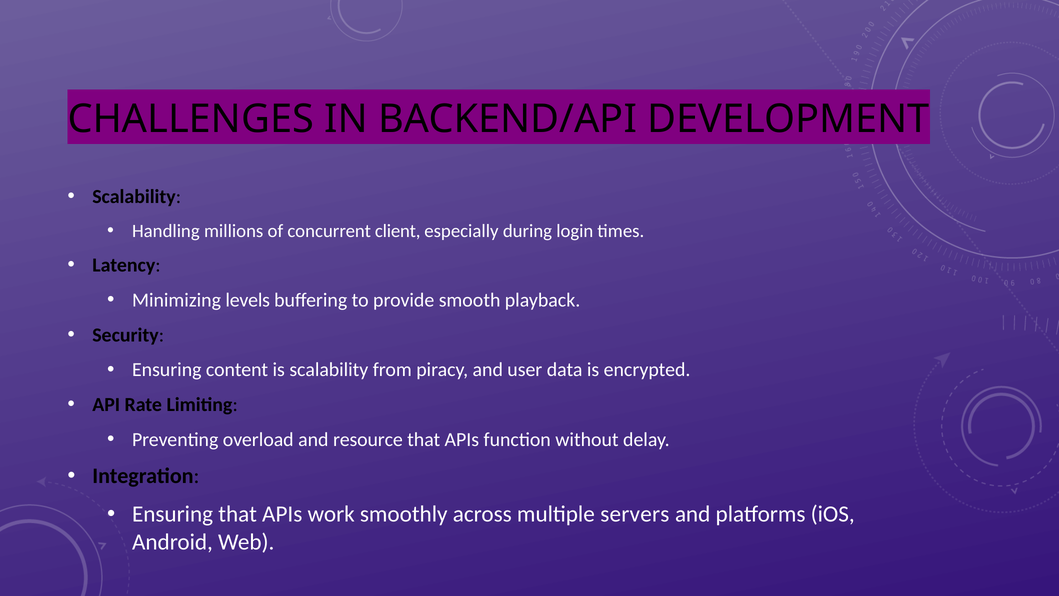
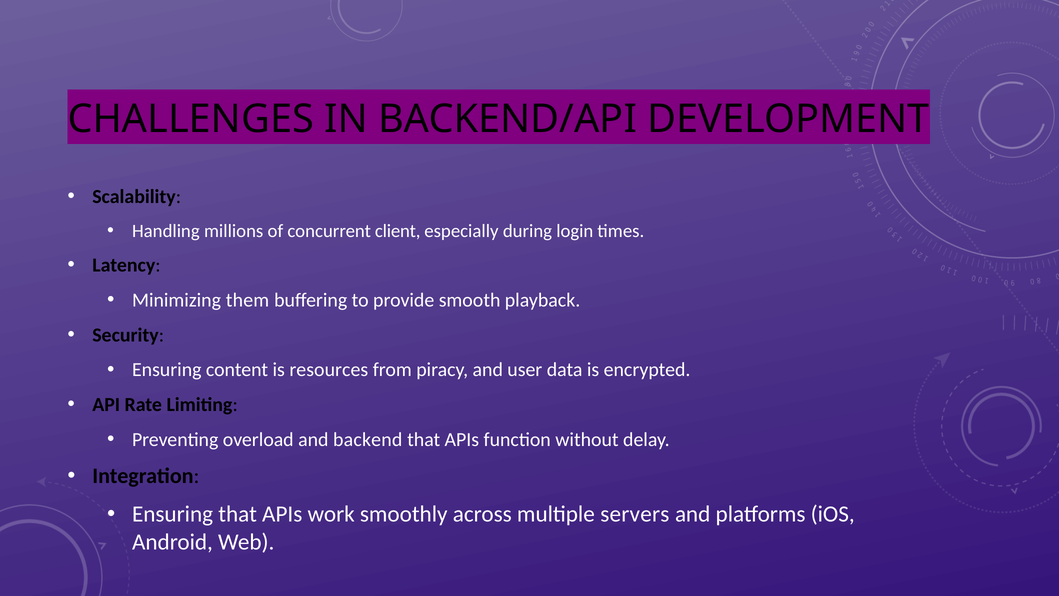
levels: levels -> them (248, 300)
is scalability: scalability -> resources (329, 370)
resource: resource -> backend (368, 439)
